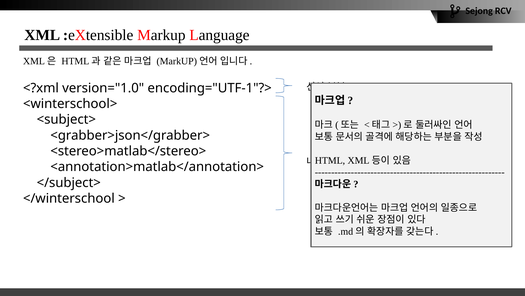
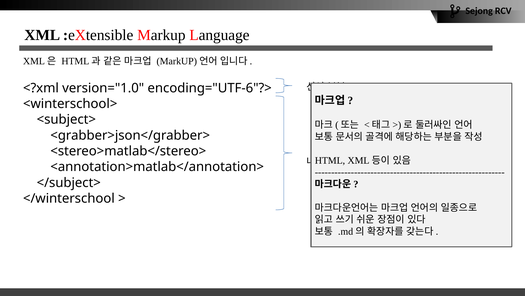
encoding="UTF-1"?>: encoding="UTF-1"?> -> encoding="UTF-6"?> (210, 88)
